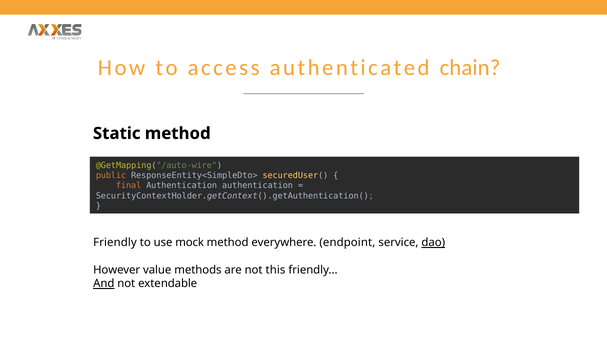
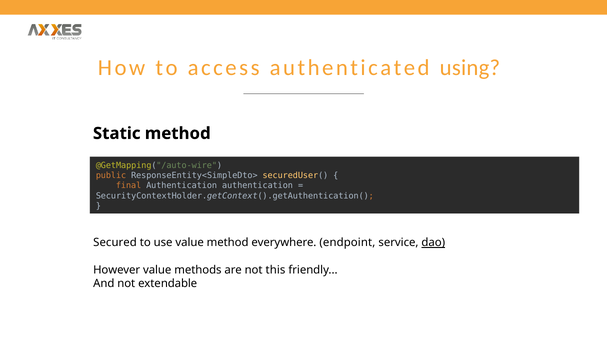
chain: chain -> using (470, 68)
Friendly: Friendly -> Secured (115, 242)
use mock: mock -> value (190, 242)
And underline: present -> none (104, 283)
